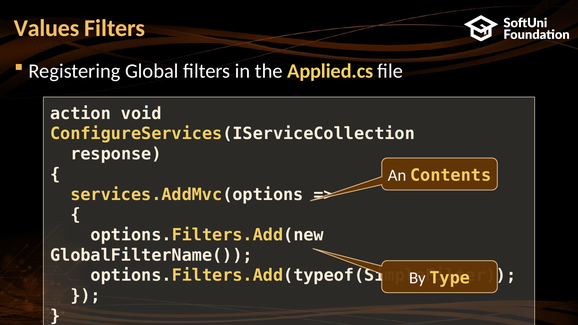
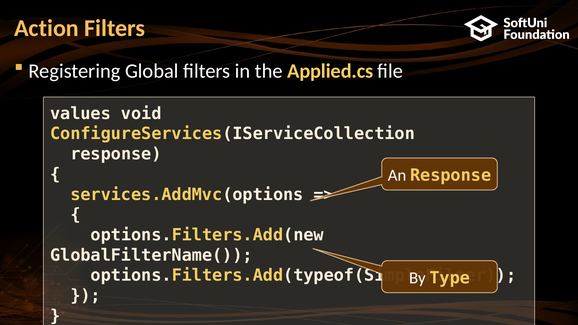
Values: Values -> Action (46, 28)
action: action -> values (81, 114)
An Contents: Contents -> Response (451, 175)
